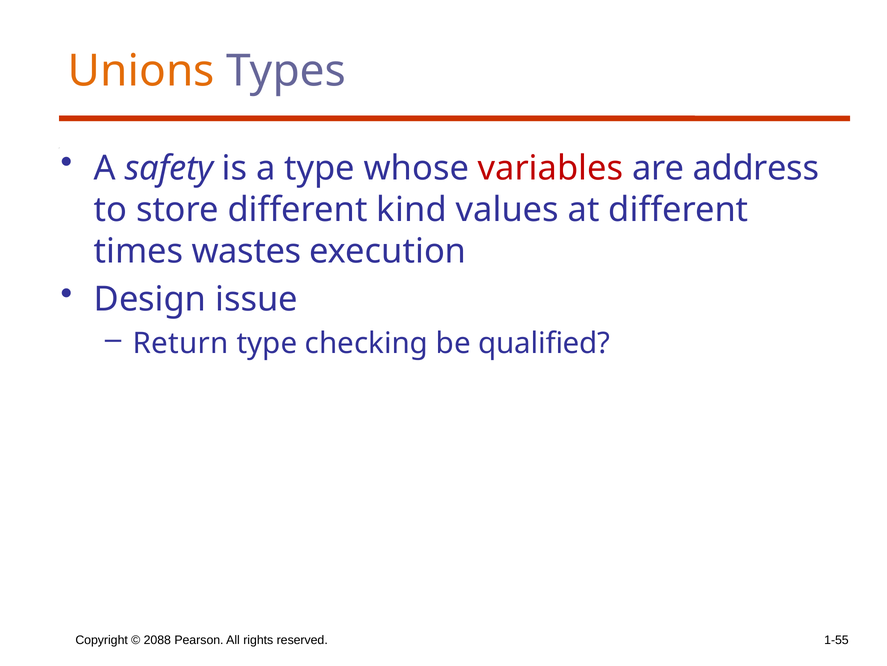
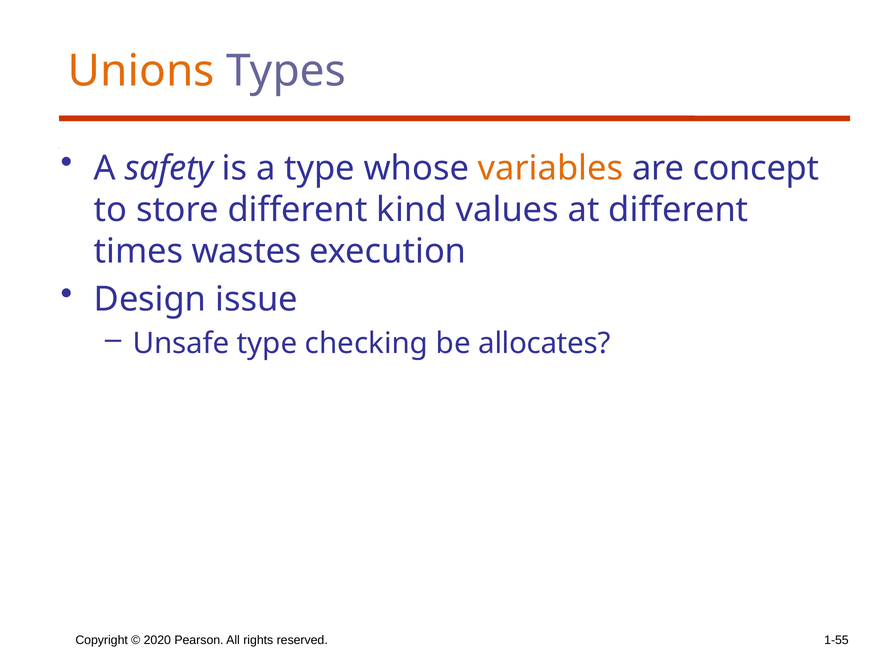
variables colour: red -> orange (551, 168)
address: address -> concept (756, 168)
Return: Return -> Unsafe (181, 343)
qualified: qualified -> allocates (544, 343)
2088: 2088 -> 2020 (157, 639)
